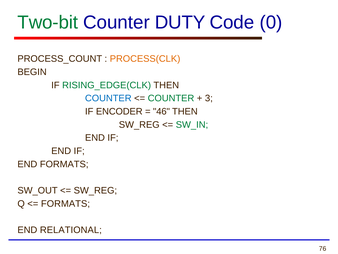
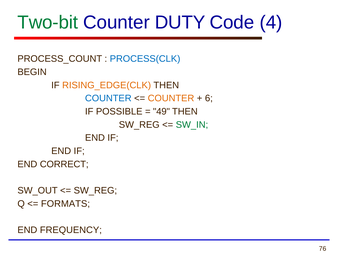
0: 0 -> 4 (271, 22)
PROCESS(CLK colour: orange -> blue (145, 59)
RISING_EDGE(CLK colour: green -> orange (107, 85)
COUNTER colour: green -> orange (171, 98)
3: 3 -> 6 (209, 98)
ENCODER: ENCODER -> POSSIBLE (119, 111)
46: 46 -> 49 (161, 111)
END FORMATS: FORMATS -> CORRECT (64, 164)
RELATIONAL: RELATIONAL -> FREQUENCY (71, 230)
